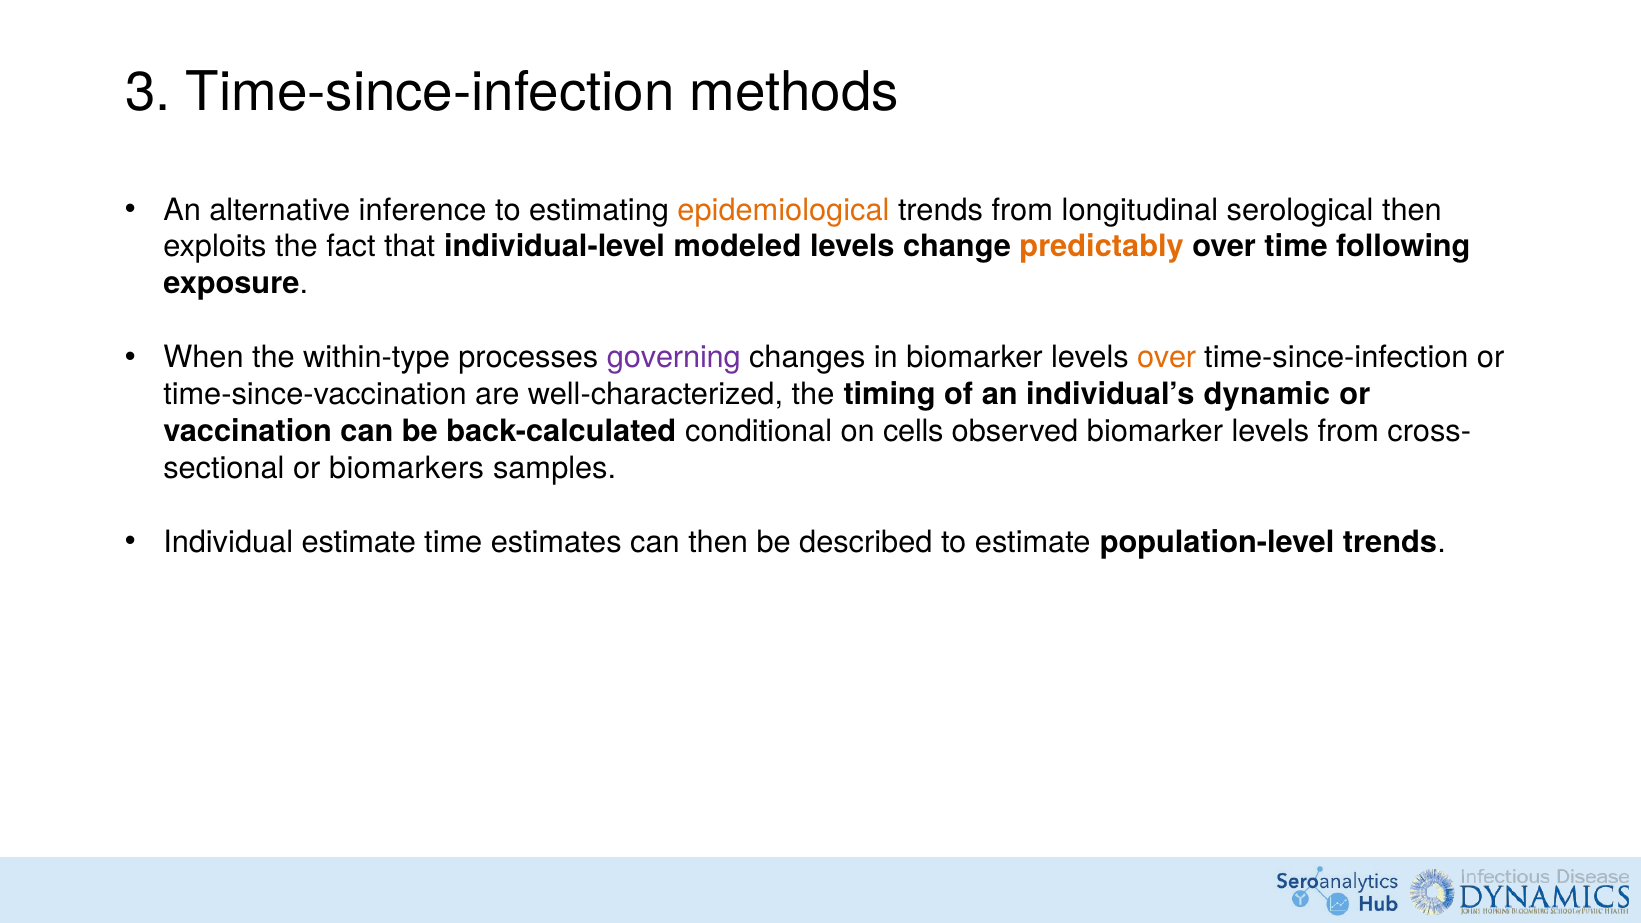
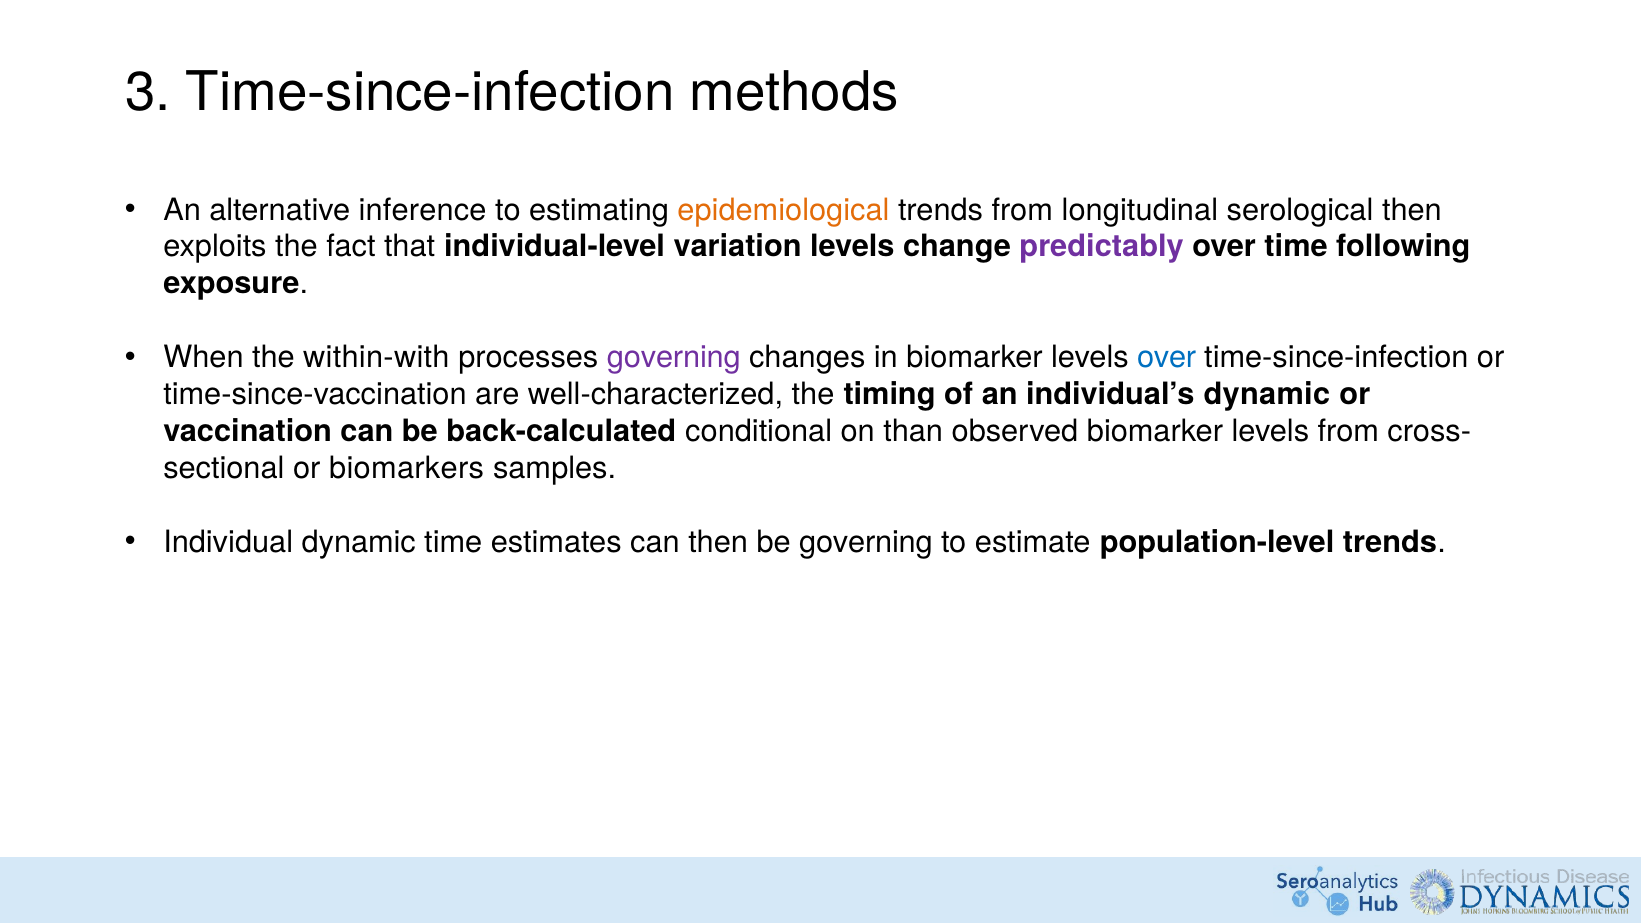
modeled: modeled -> variation (738, 247)
predictably colour: orange -> purple (1102, 247)
within-type: within-type -> within-with (376, 358)
over colour: orange -> blue (1167, 358)
cells: cells -> than (913, 431)
Individual estimate: estimate -> dynamic (359, 542)
be described: described -> governing (866, 542)
